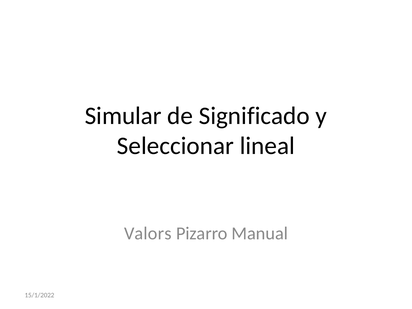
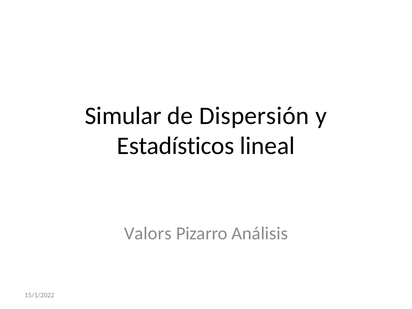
Significado: Significado -> Dispersión (254, 116)
Seleccionar: Seleccionar -> Estadísticos (176, 146)
Manual: Manual -> Análisis (260, 233)
